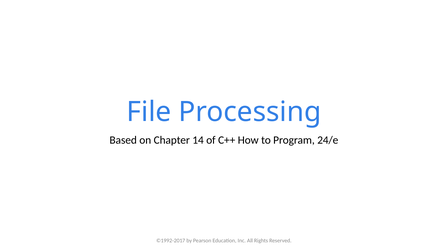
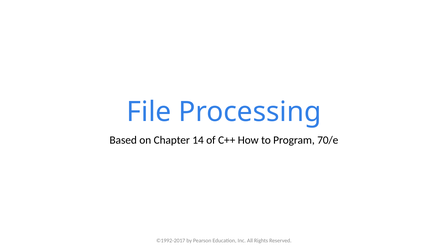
24/e: 24/e -> 70/e (328, 140)
